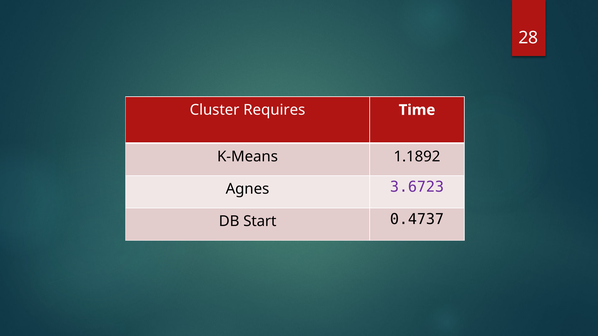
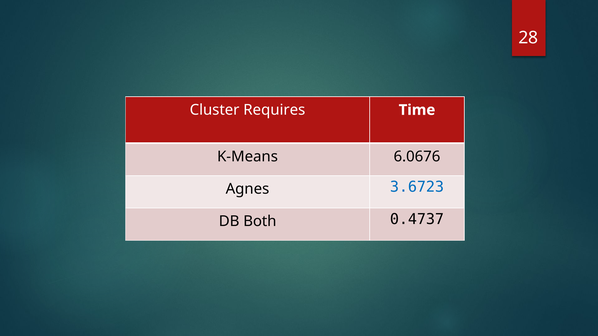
1.1892: 1.1892 -> 6.0676 (417, 157)
3.6723 colour: purple -> blue (417, 187)
Start: Start -> Both (260, 222)
